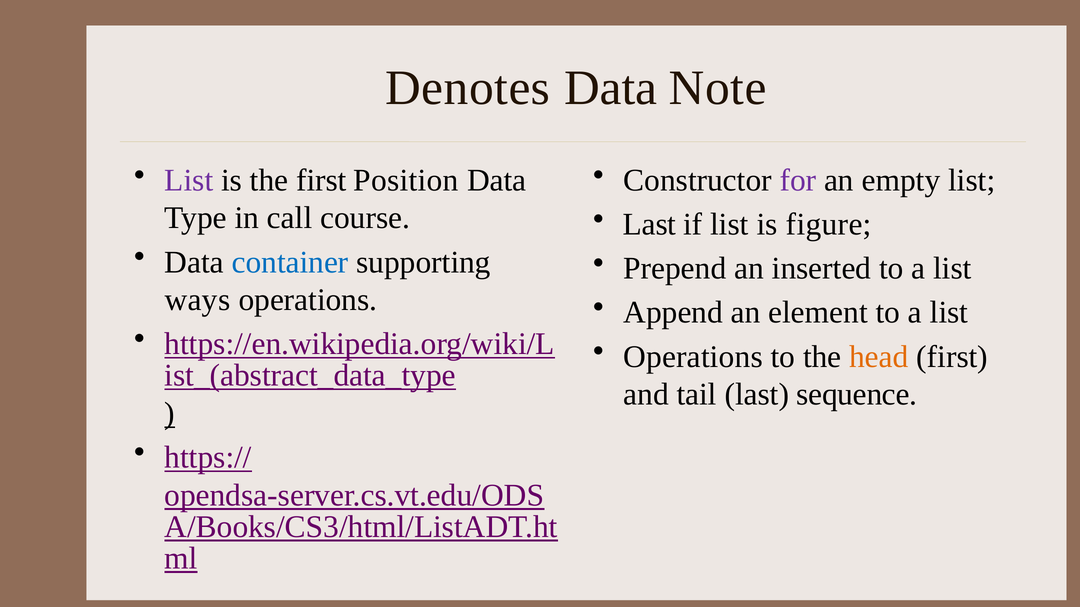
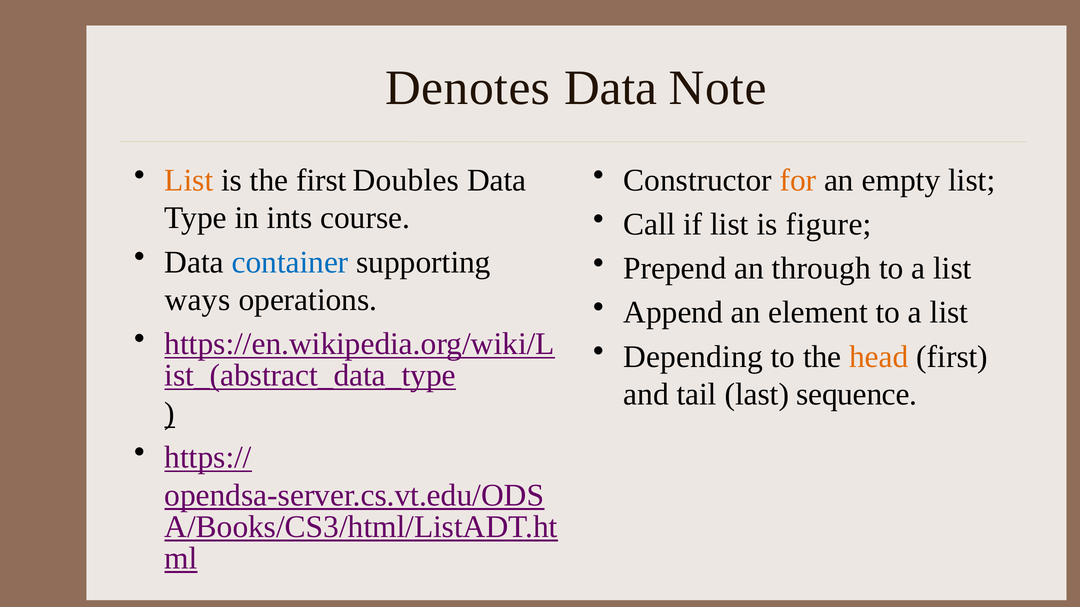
List colour: purple -> orange (189, 180)
Position: Position -> Doubles (406, 180)
for colour: purple -> orange (798, 180)
call: call -> ints (290, 218)
Last: Last -> Call (649, 225)
inserted: inserted -> through (821, 269)
Operations: Operations -> Depending (693, 357)
